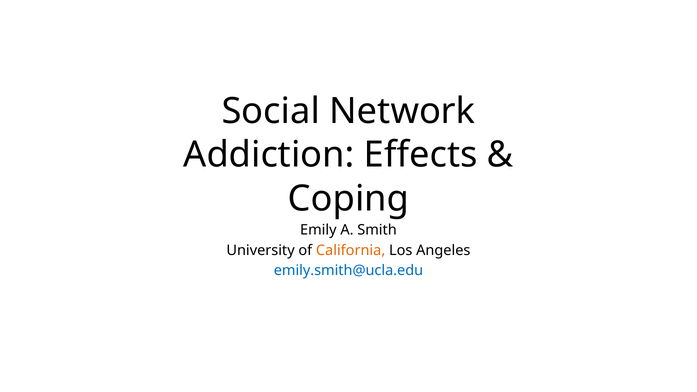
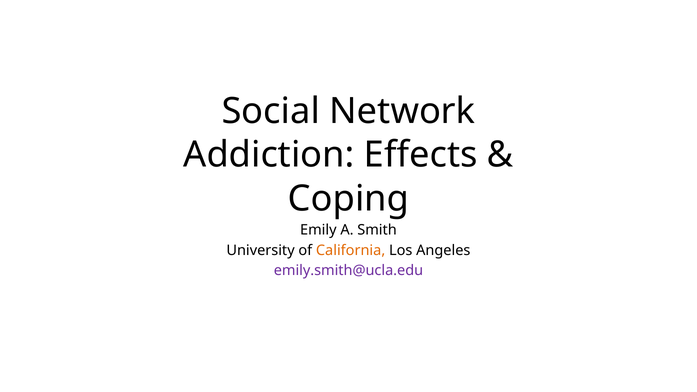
emily.smith@ucla.edu colour: blue -> purple (348, 271)
